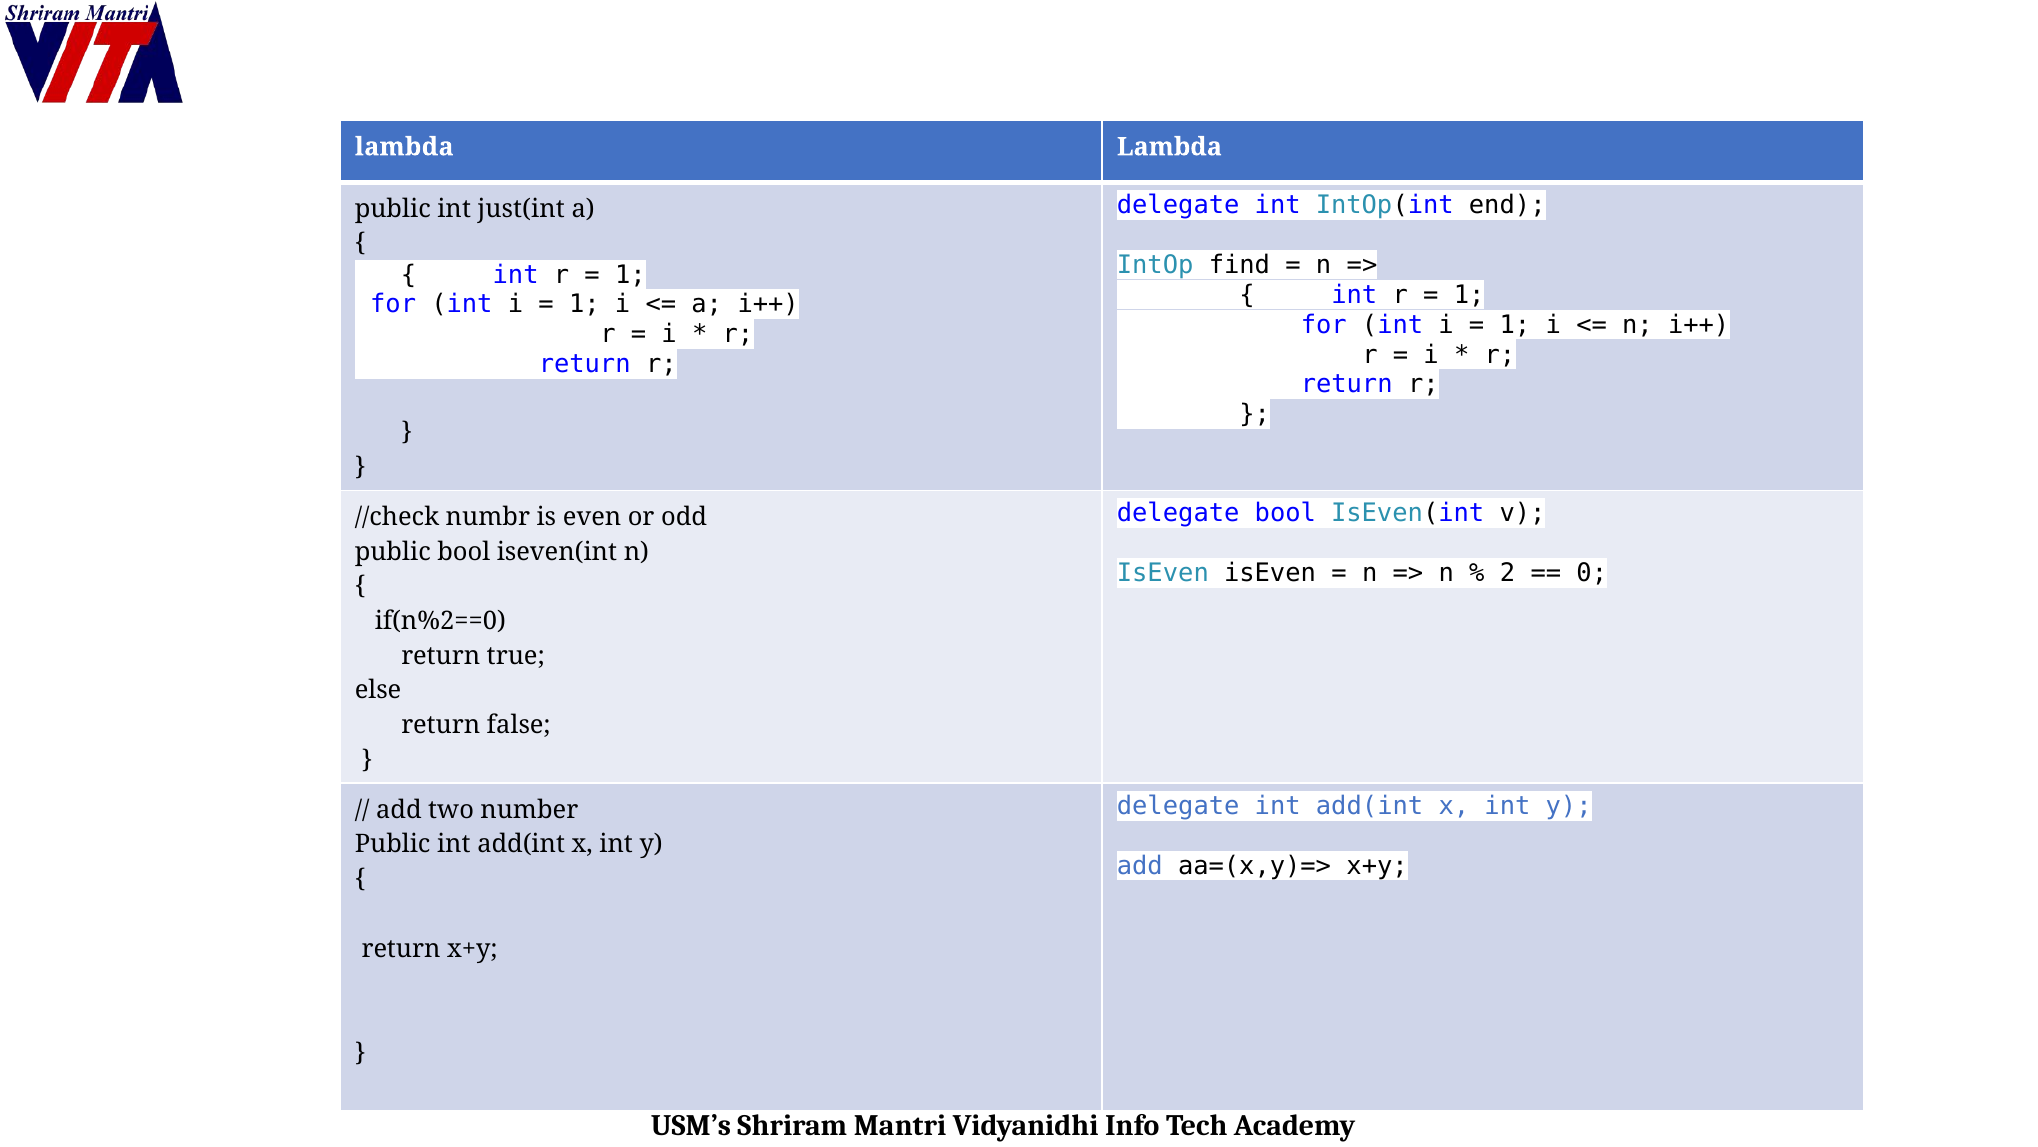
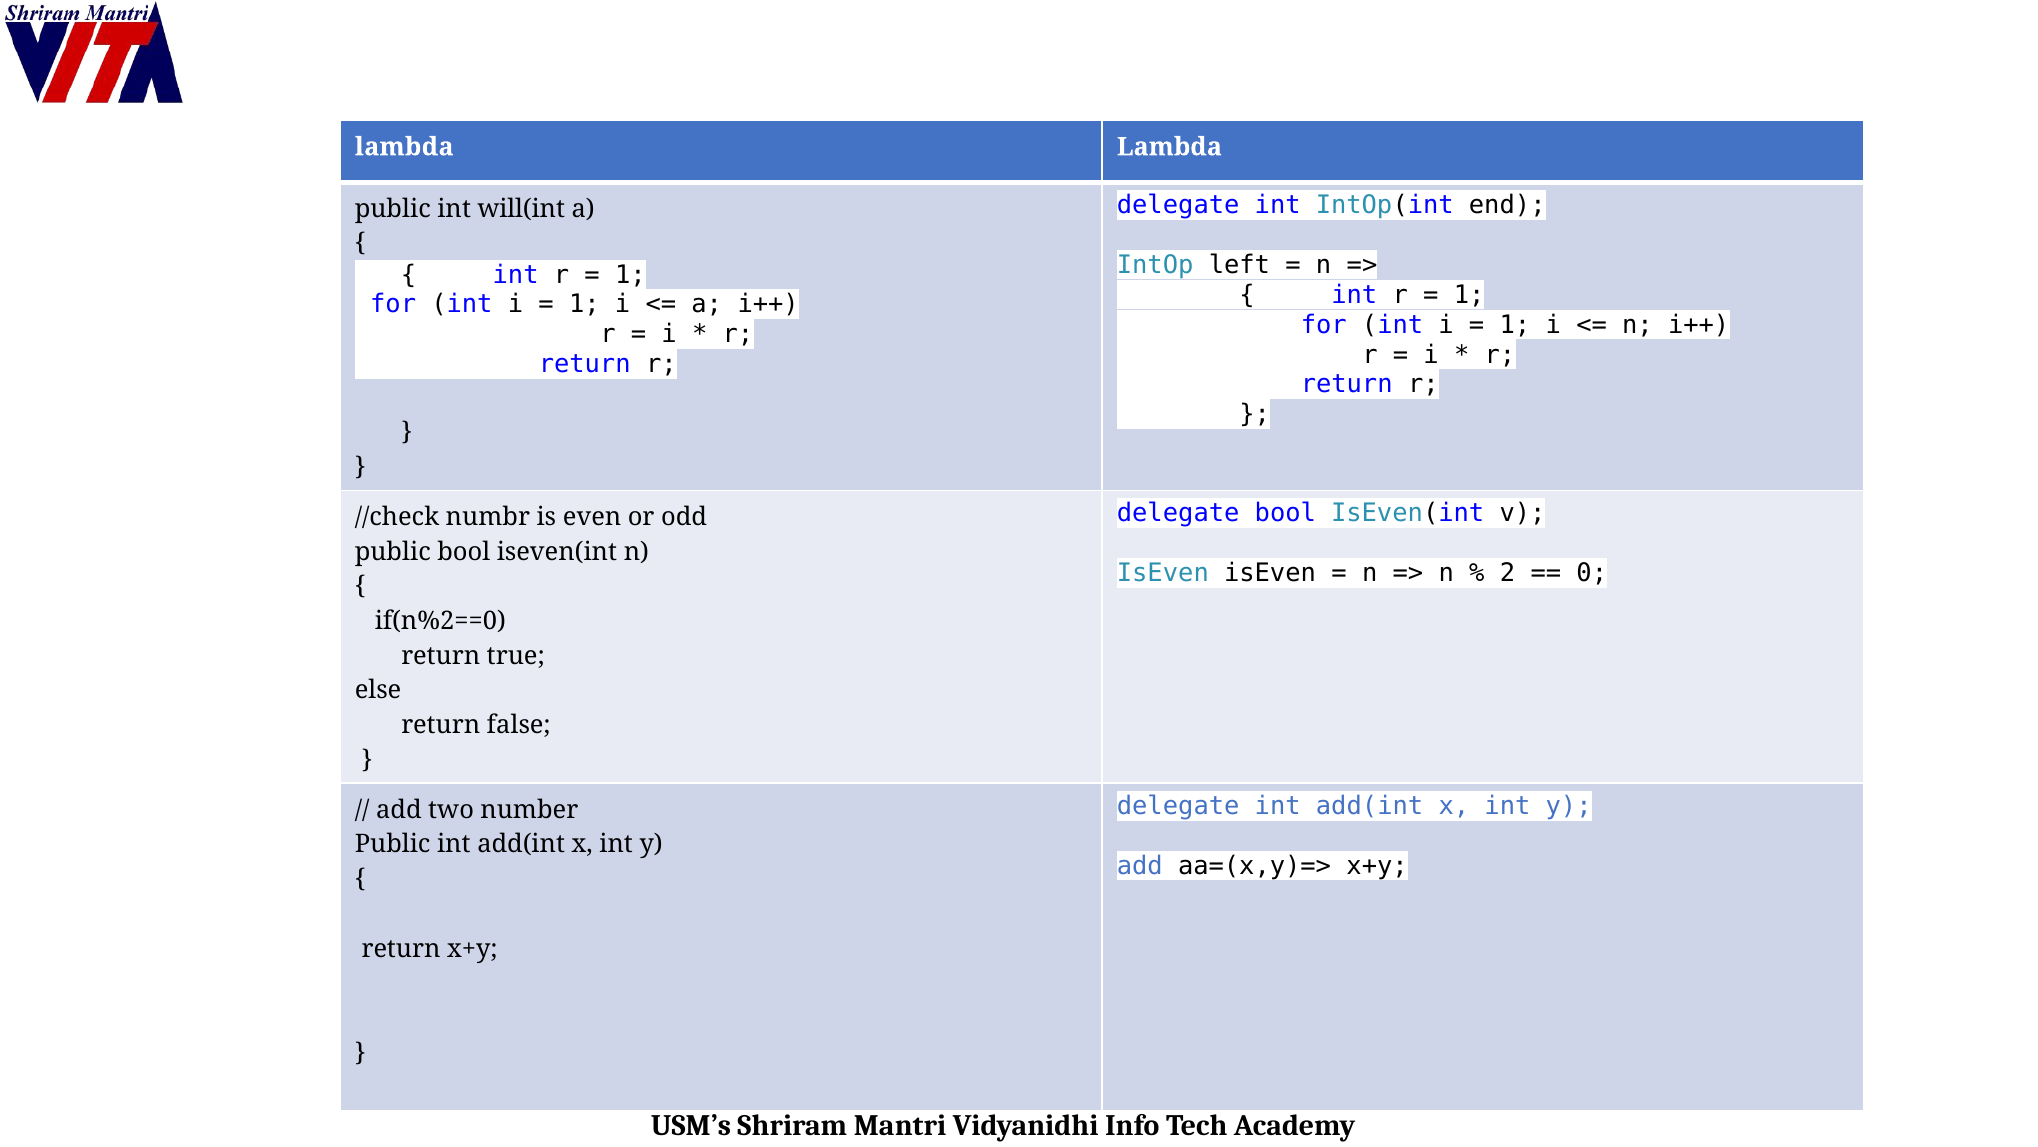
just(int: just(int -> will(int (521, 209)
find: find -> left (1239, 265)
